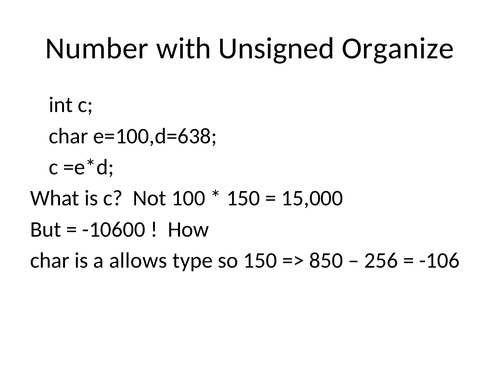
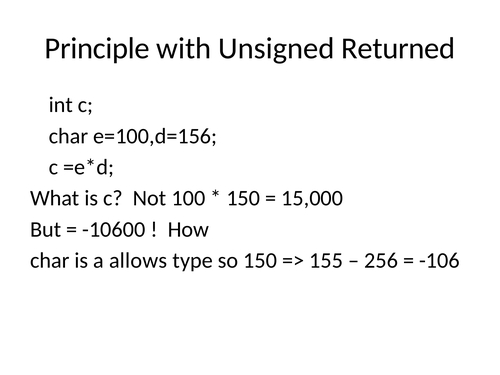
Number: Number -> Principle (97, 48)
Organize: Organize -> Returned (398, 48)
e=100,d=638: e=100,d=638 -> e=100,d=156 (155, 136)
850: 850 -> 155 (326, 261)
